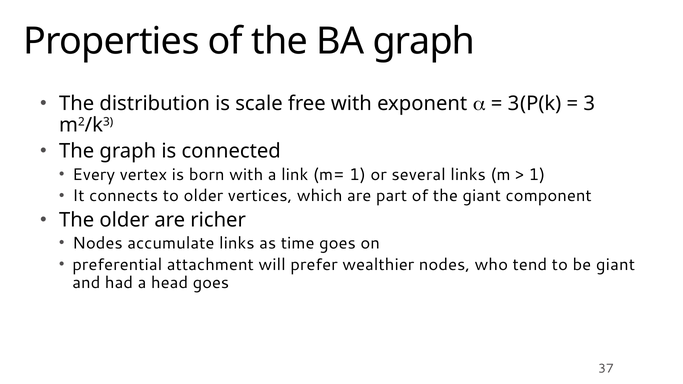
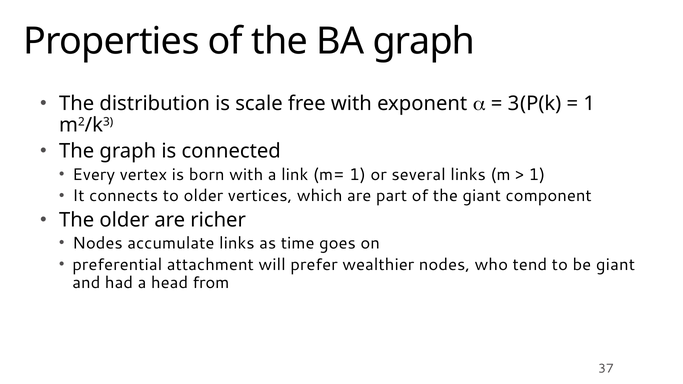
3: 3 -> 1 (589, 103)
head goes: goes -> from (211, 283)
